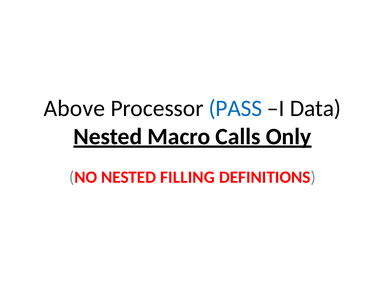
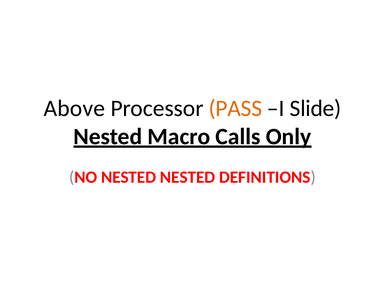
PASS colour: blue -> orange (235, 108)
Data: Data -> Slide (316, 108)
NESTED FILLING: FILLING -> NESTED (188, 177)
